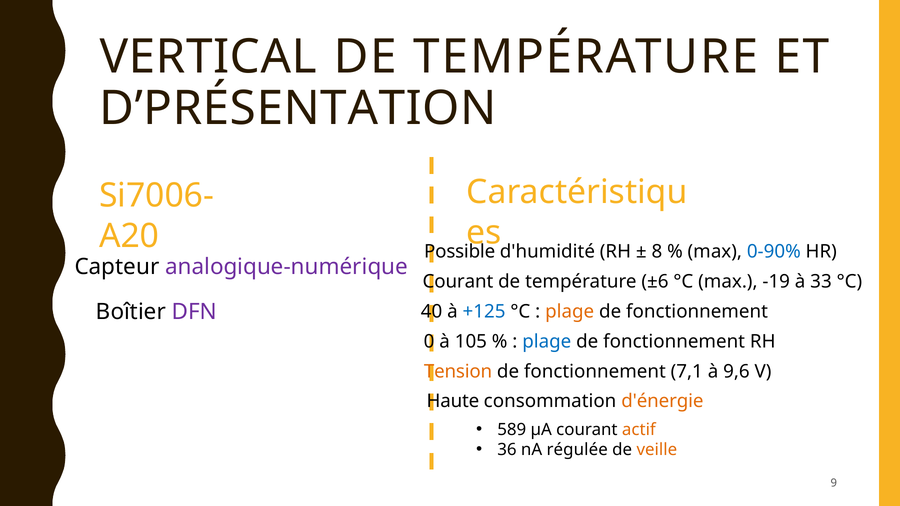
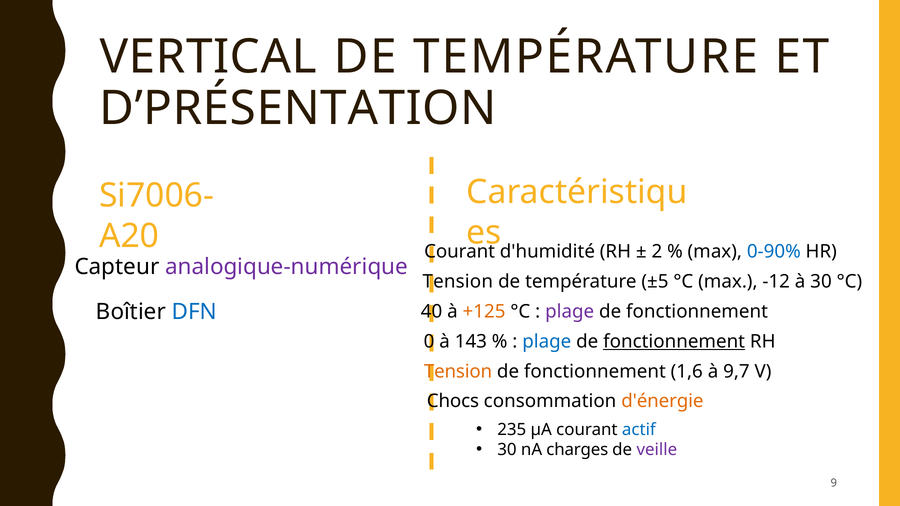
Possible: Possible -> Courant (460, 251)
8: 8 -> 2 (657, 251)
Courant: Courant -> Tension (458, 282)
±6: ±6 -> ±5 (655, 282)
-19: -19 -> -12 (776, 282)
à 33: 33 -> 30 (821, 282)
DFN colour: purple -> blue (194, 312)
+125 colour: blue -> orange (484, 312)
plage colour: orange -> purple (570, 312)
105: 105 -> 143 (471, 342)
fonctionnement underline: none -> present (674, 342)
7,1: 7,1 -> 1,6 (687, 372)
9,6: 9,6 -> 9,7 (736, 372)
Haute: Haute -> Chocs (453, 401)
589: 589 -> 235 (512, 430)
actif colour: orange -> blue (639, 430)
36: 36 -> 30 (507, 450)
régulée: régulée -> charges (577, 450)
veille colour: orange -> purple (657, 450)
